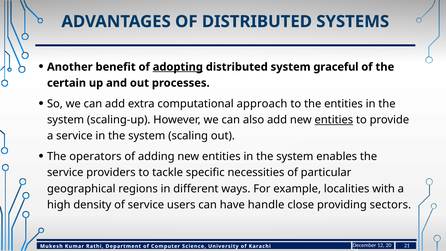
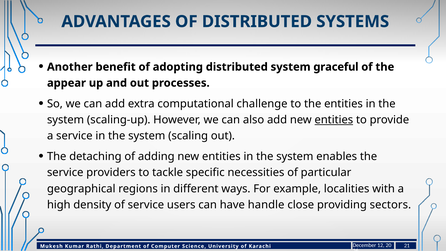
adopting underline: present -> none (178, 67)
certain: certain -> appear (66, 83)
approach: approach -> challenge (262, 104)
operators: operators -> detaching (95, 156)
